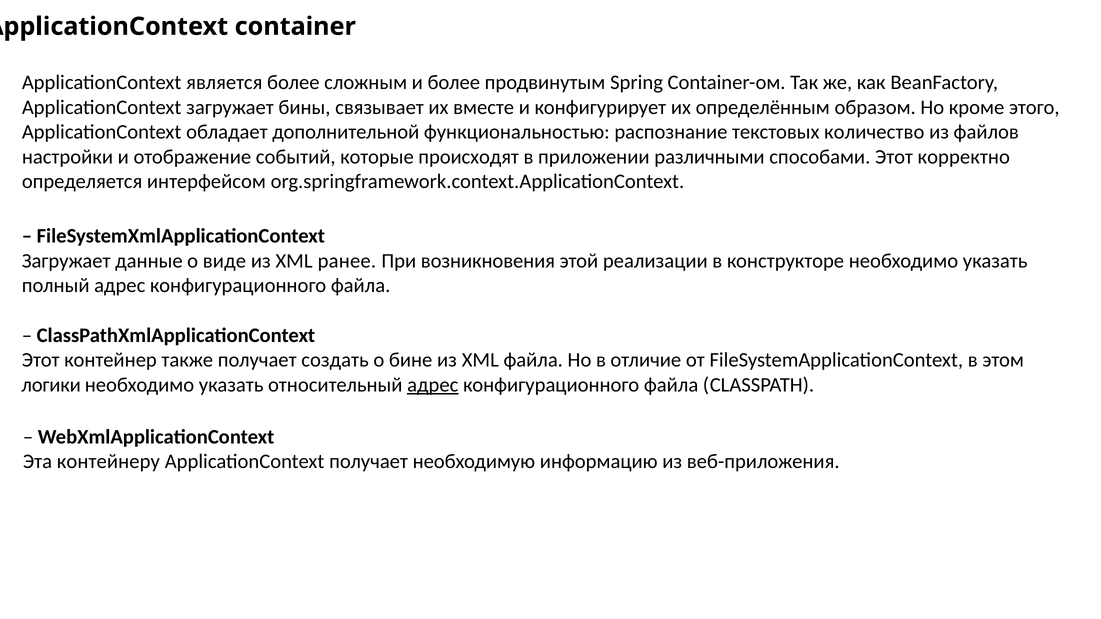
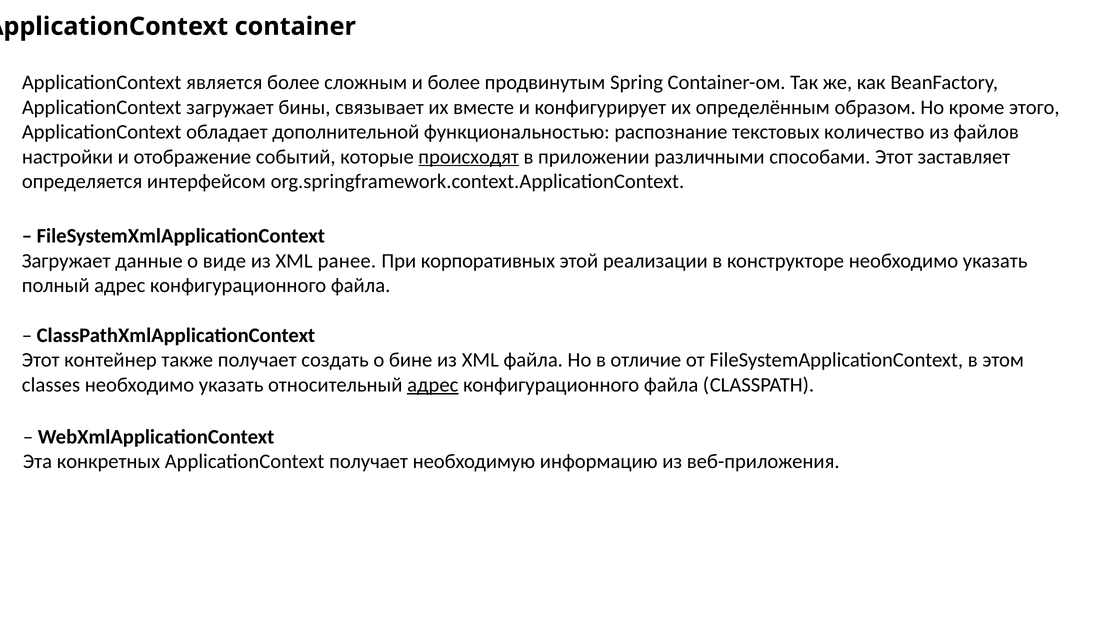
происходят underline: none -> present (469, 157)
корректно: корректно -> заставляет (964, 157)
возникновения: возникновения -> корпоративных (488, 261)
логики: логики -> classes (51, 385)
контейнеру: контейнеру -> конкретных (108, 462)
